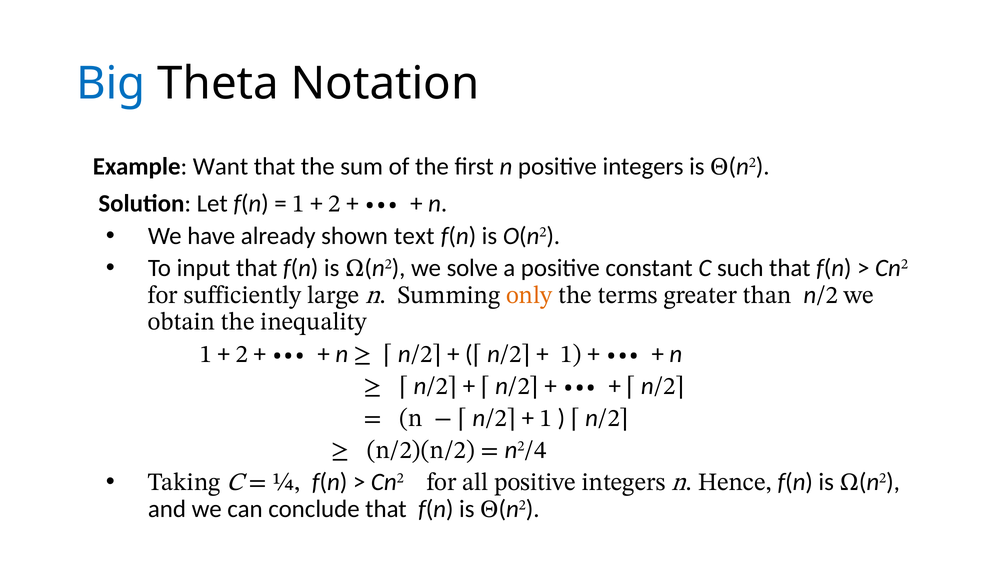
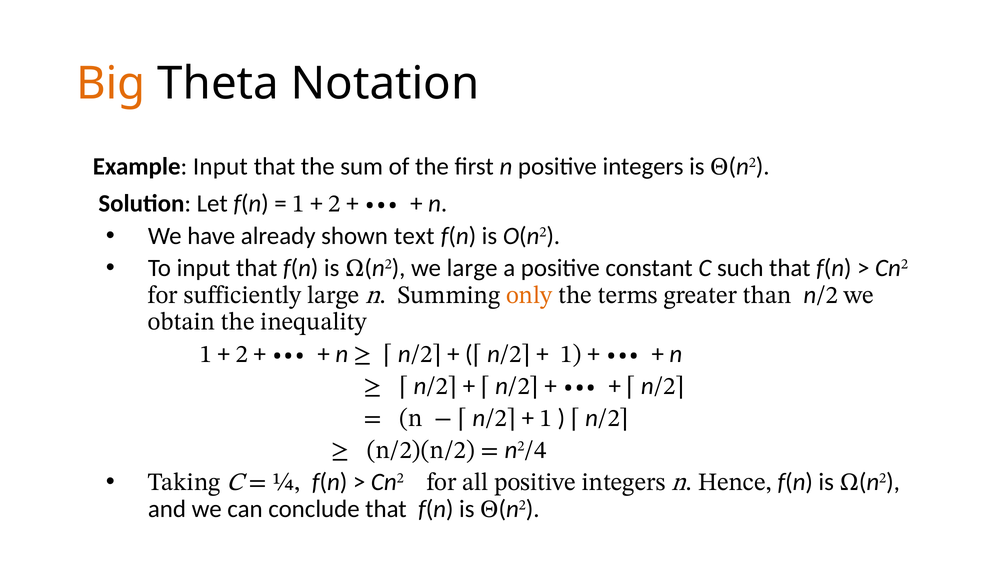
Big colour: blue -> orange (111, 84)
Example Want: Want -> Input (220, 166)
we solve: solve -> large (472, 268)
